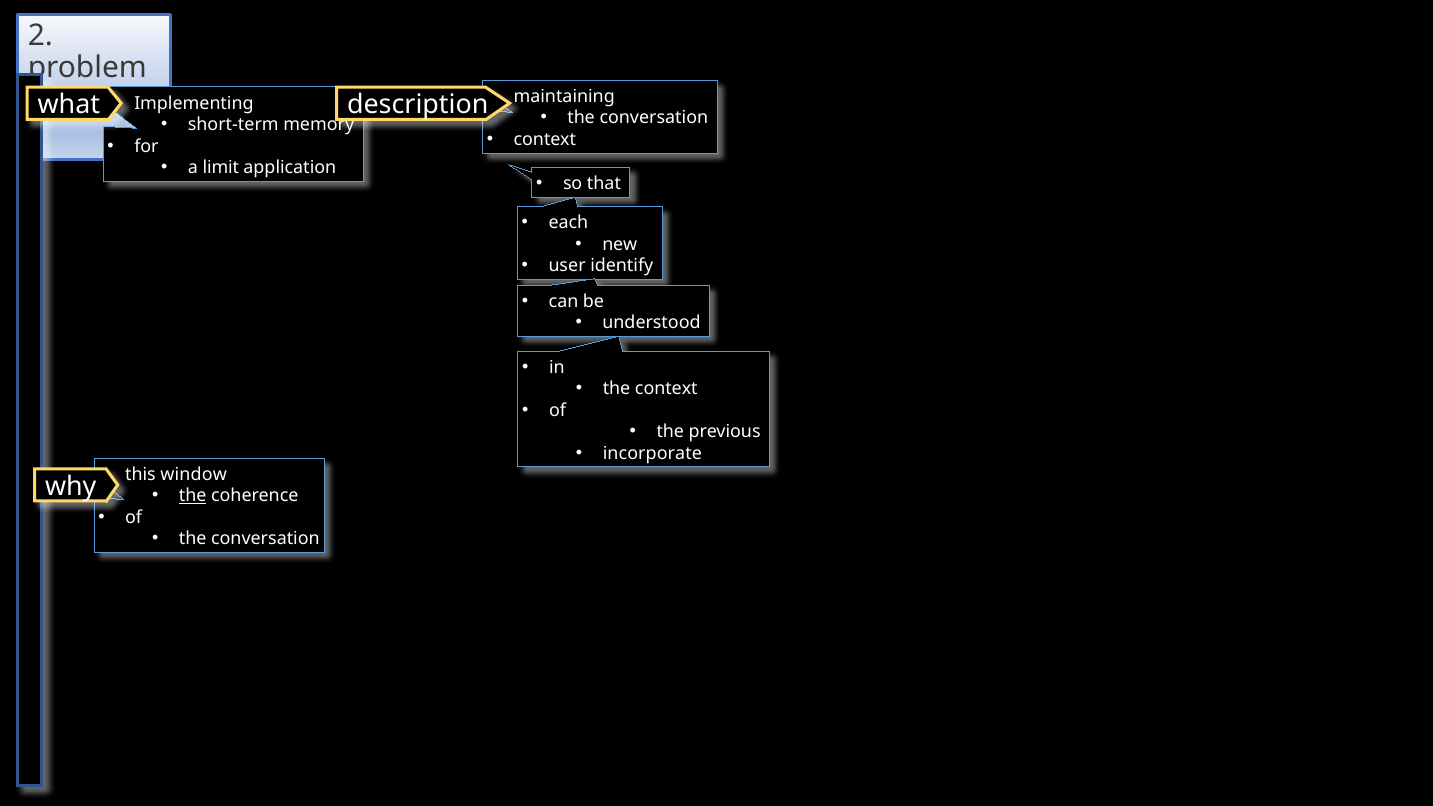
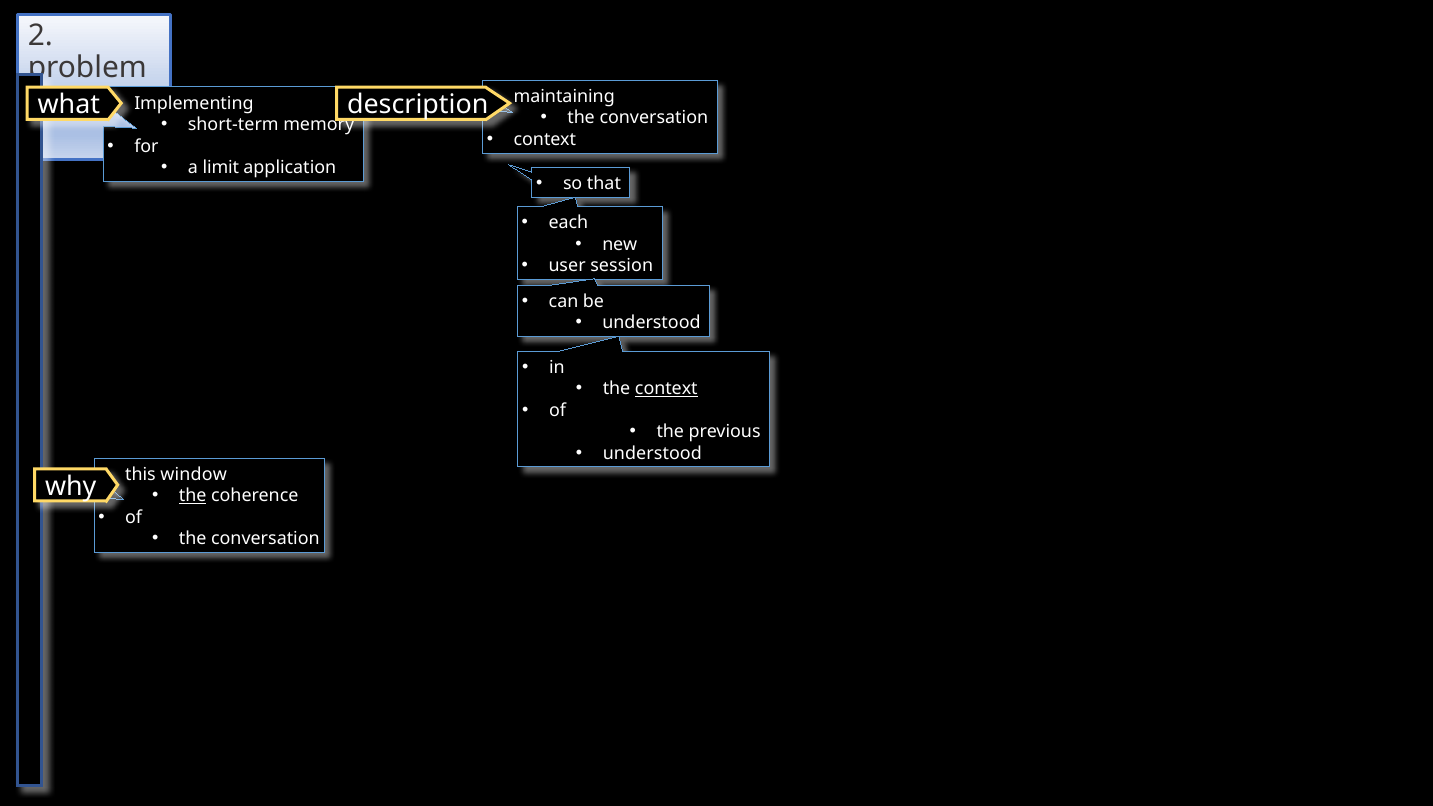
identify: identify -> session (622, 266)
context underline: none -> present (666, 389)
incorporate: incorporate -> understood (652, 453)
